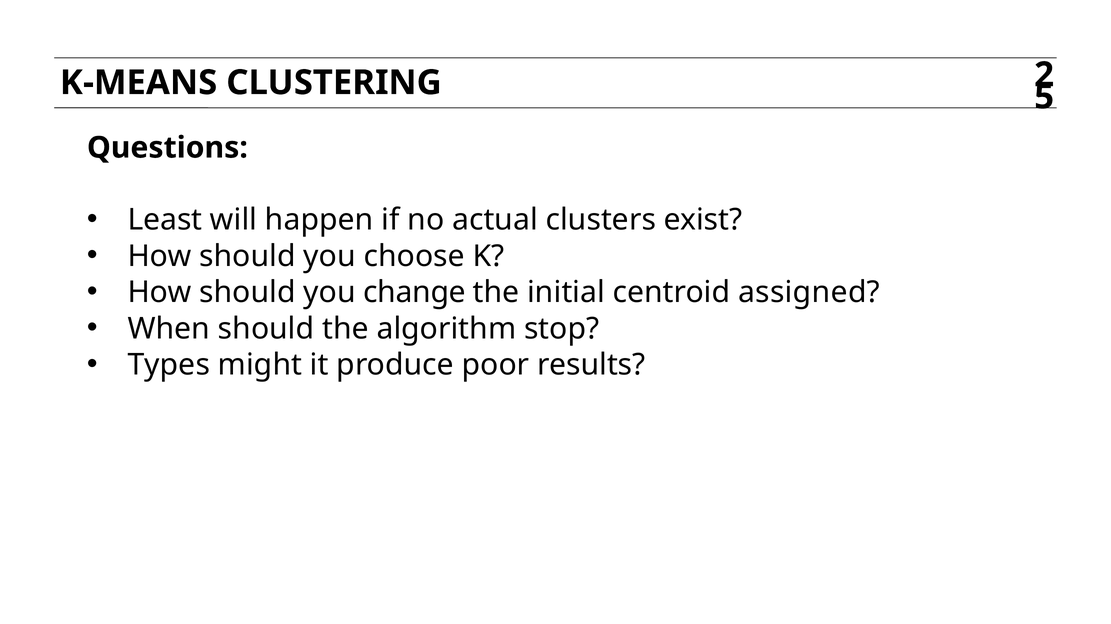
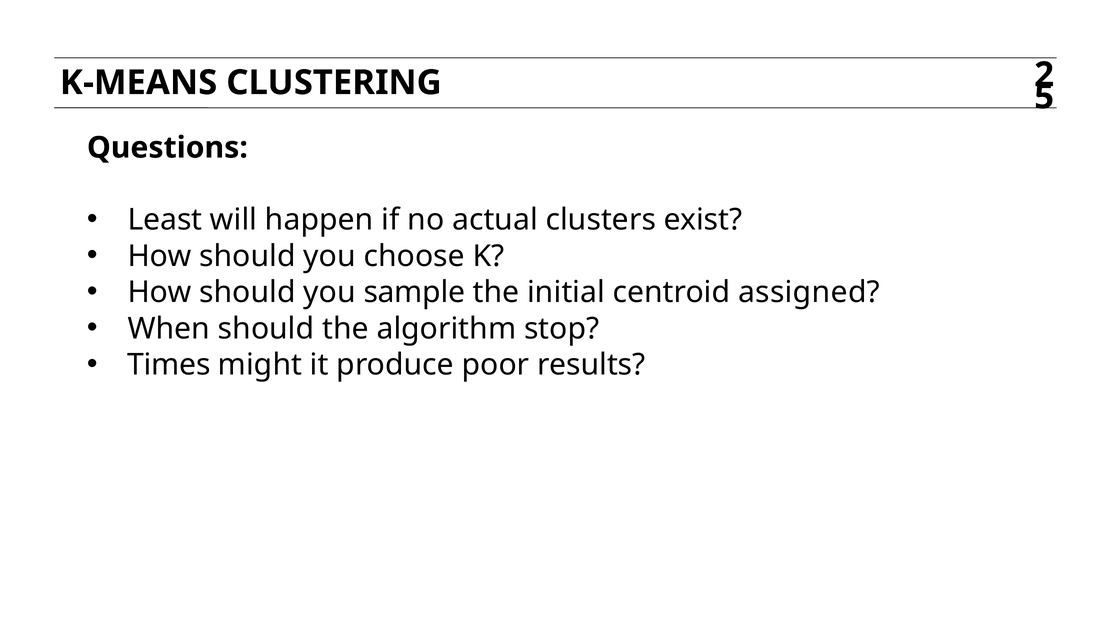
change: change -> sample (414, 292)
Types: Types -> Times (169, 365)
